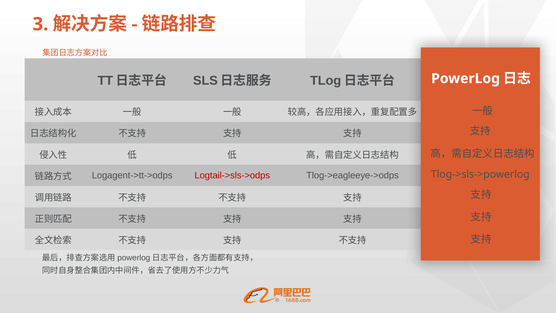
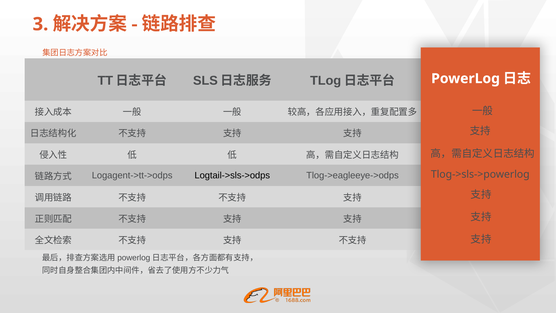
Logtail->sls->odps colour: red -> black (232, 175)
